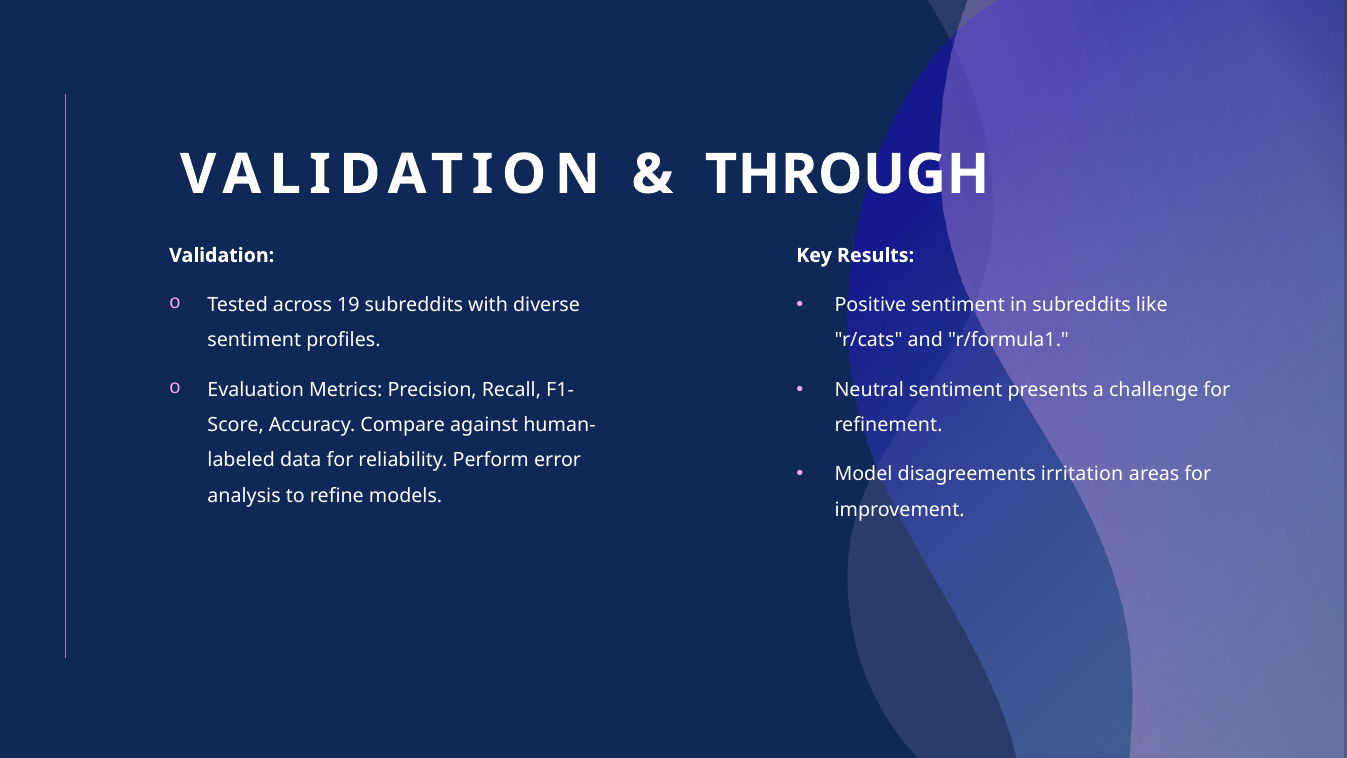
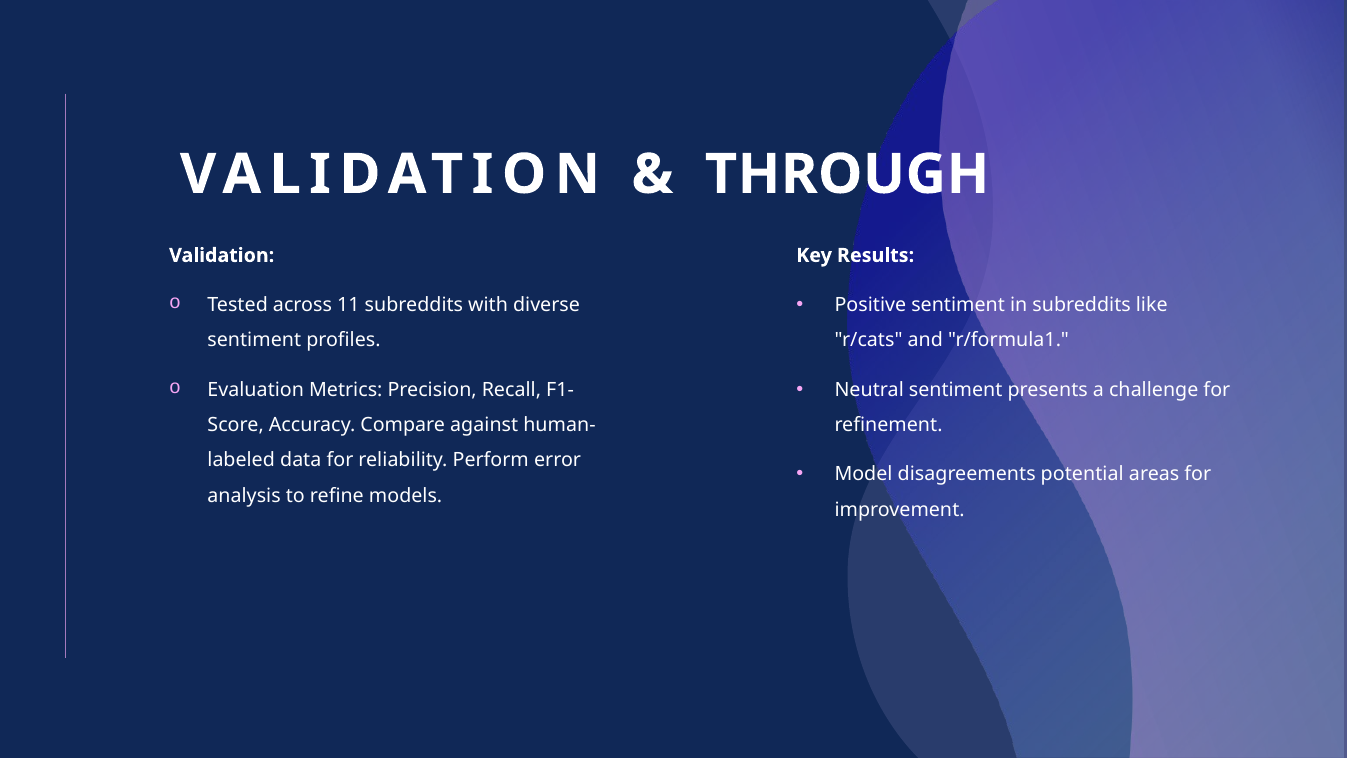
19: 19 -> 11 (348, 305)
irritation: irritation -> potential (1082, 474)
